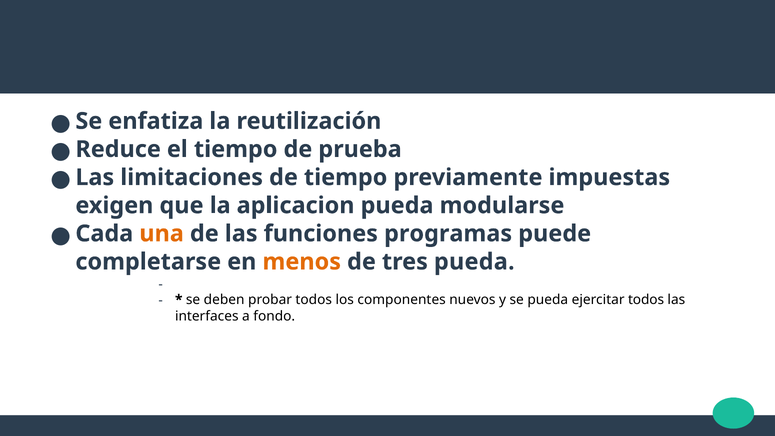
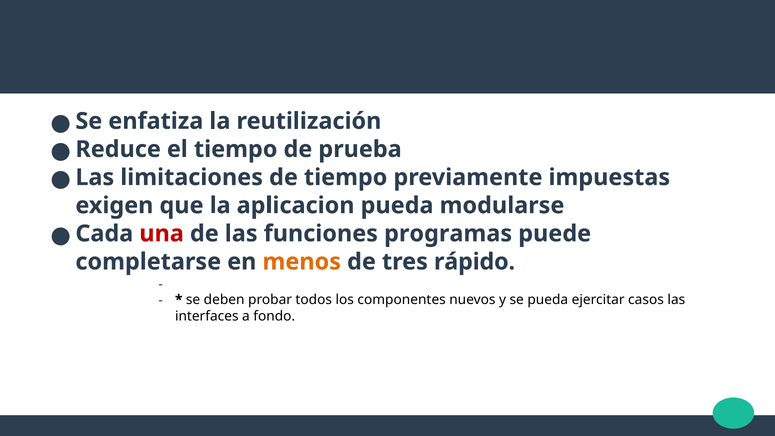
una colour: orange -> red (162, 234)
tres pueda: pueda -> rápido (475, 262)
ejercitar todos: todos -> casos (646, 300)
